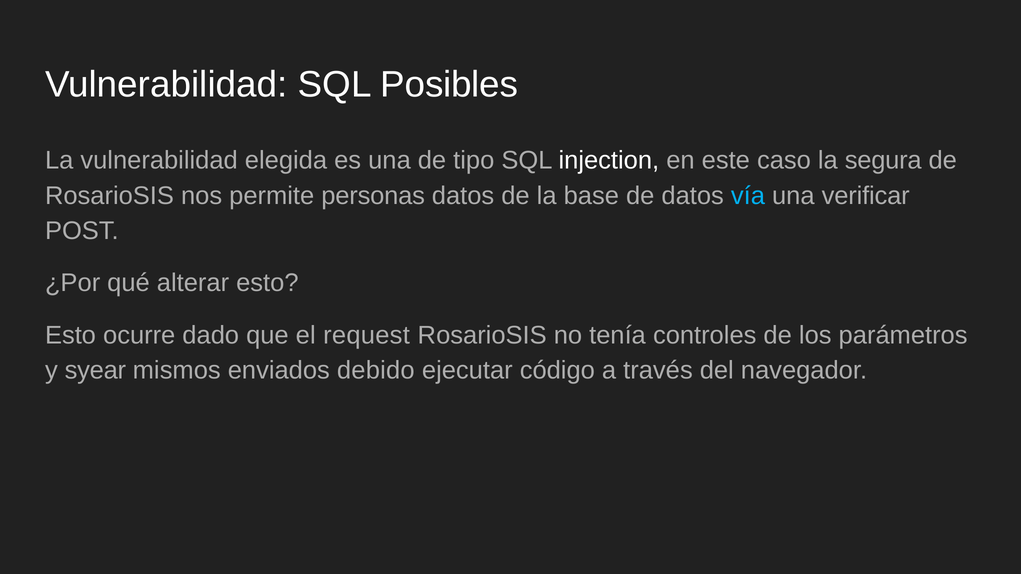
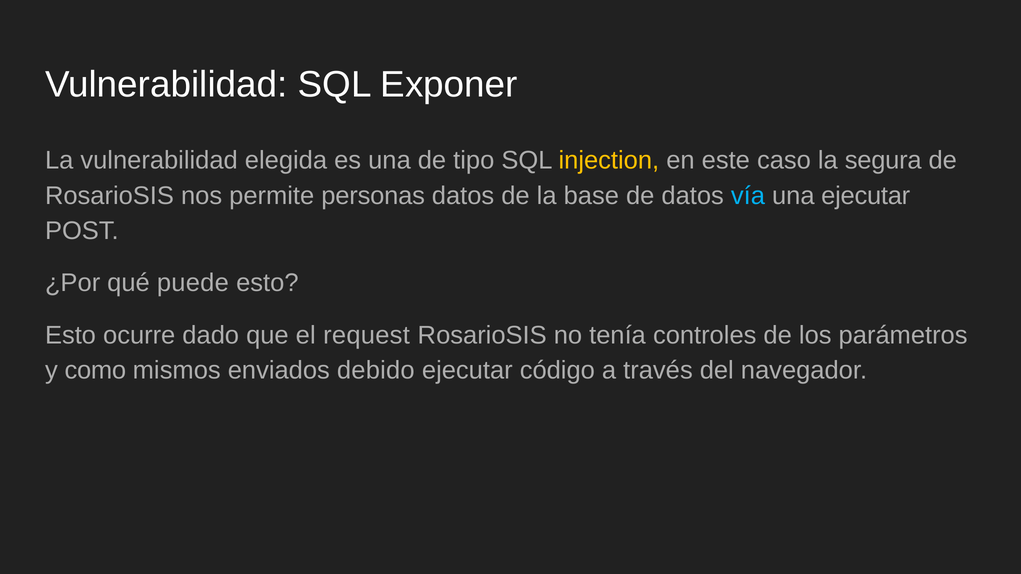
Posibles: Posibles -> Exponer (449, 85)
injection colour: white -> yellow (609, 161)
una verificar: verificar -> ejecutar (866, 196)
alterar: alterar -> puede (193, 283)
syear: syear -> como (95, 371)
